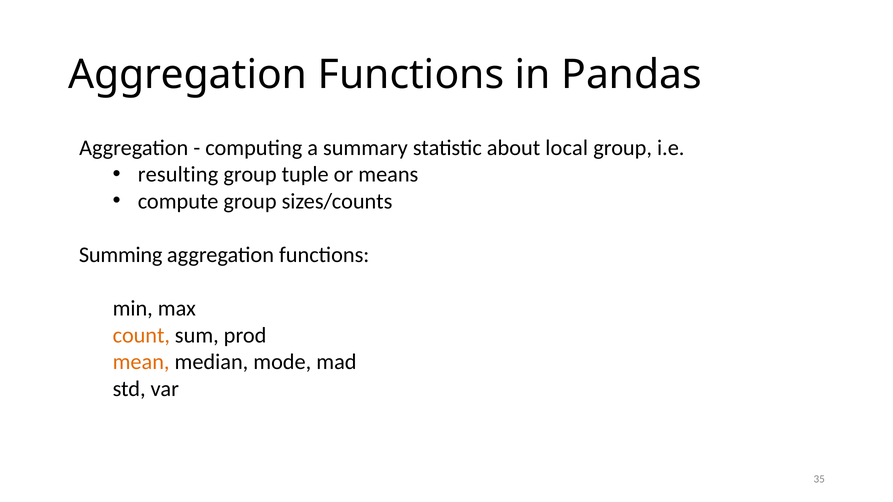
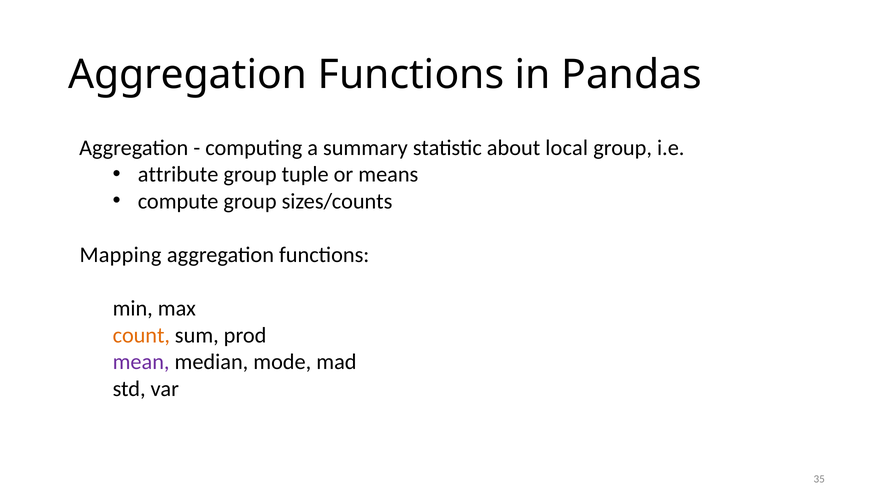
resulting: resulting -> attribute (178, 175)
Summing: Summing -> Mapping (120, 255)
mean colour: orange -> purple (141, 362)
